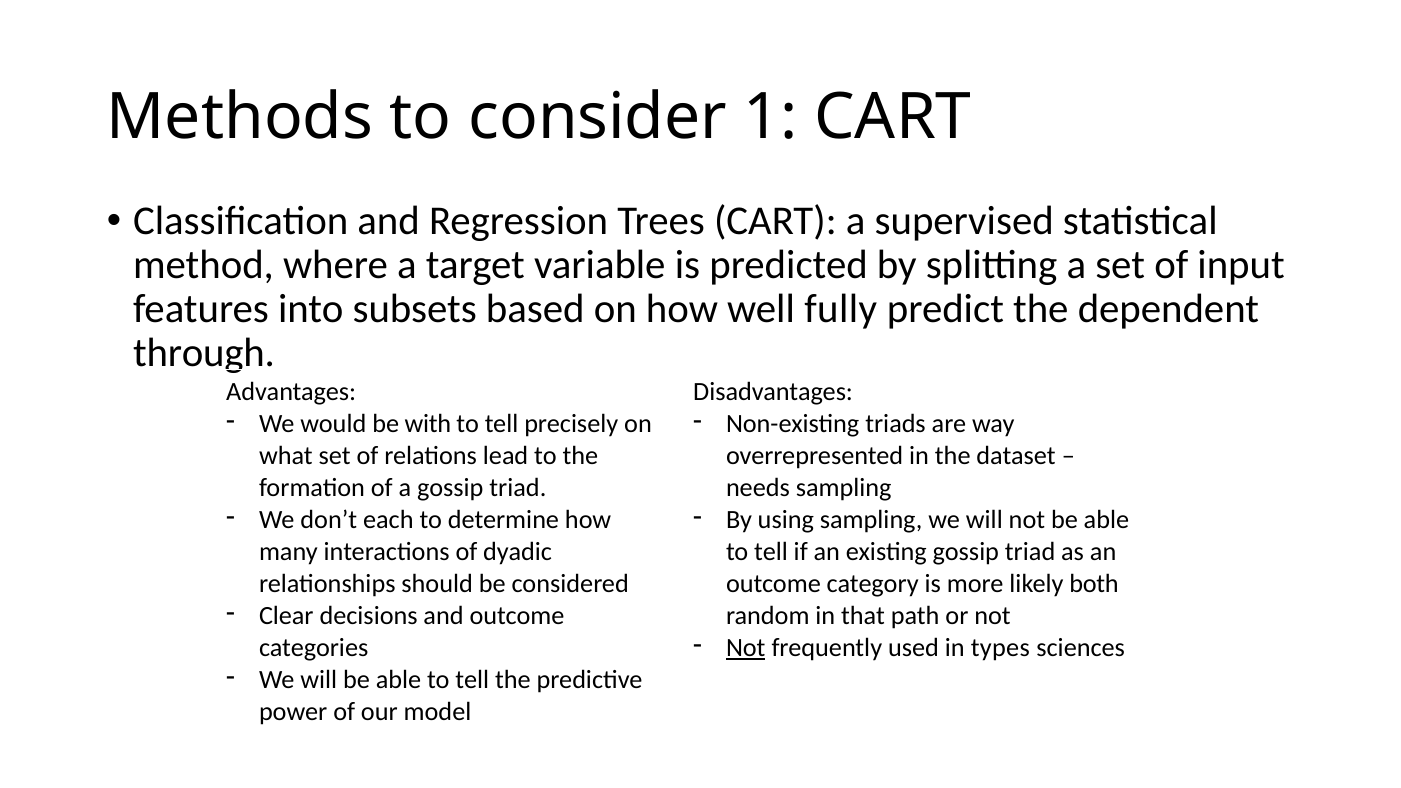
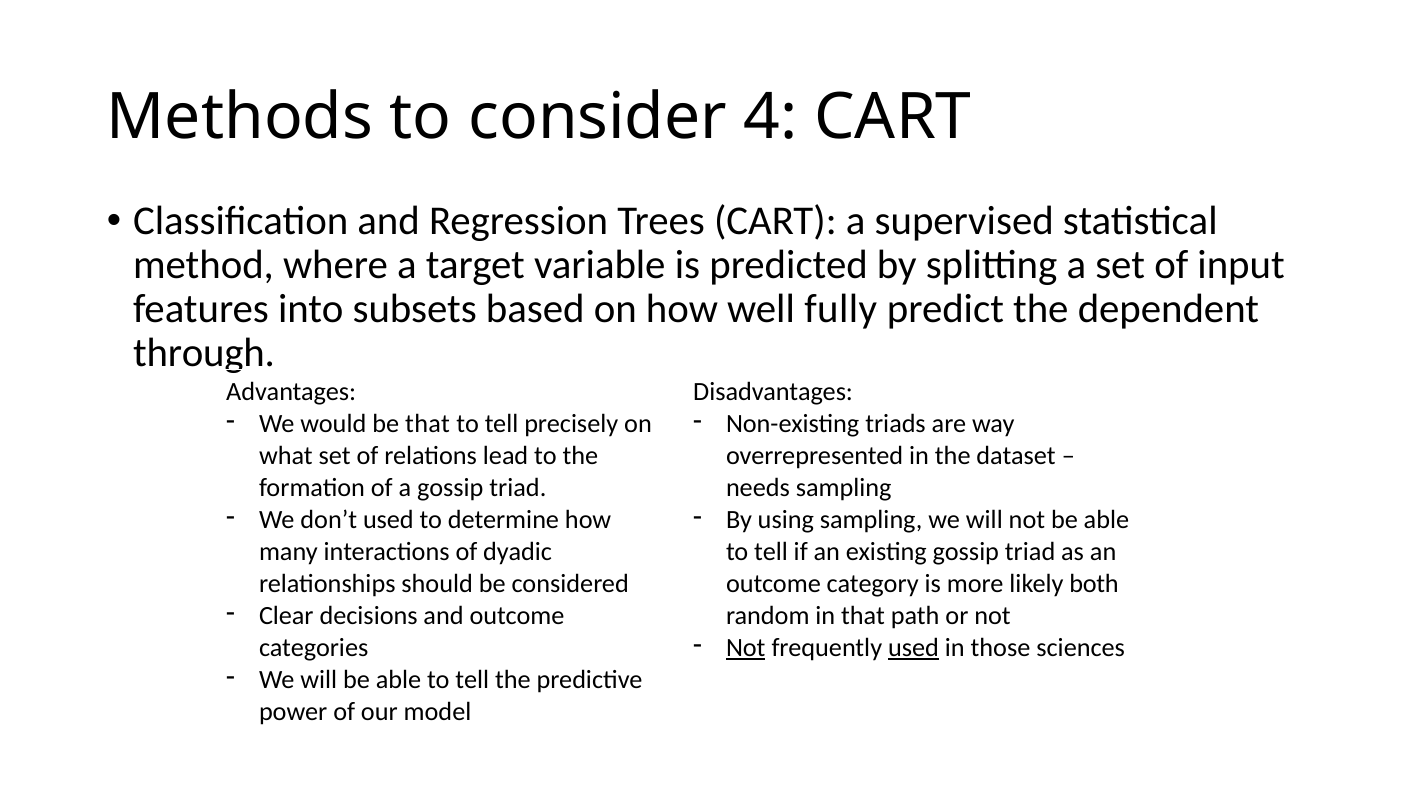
1: 1 -> 4 (771, 118)
be with: with -> that (428, 423)
don’t each: each -> used (388, 520)
used underline: none -> present (914, 648)
types: types -> those (1000, 648)
